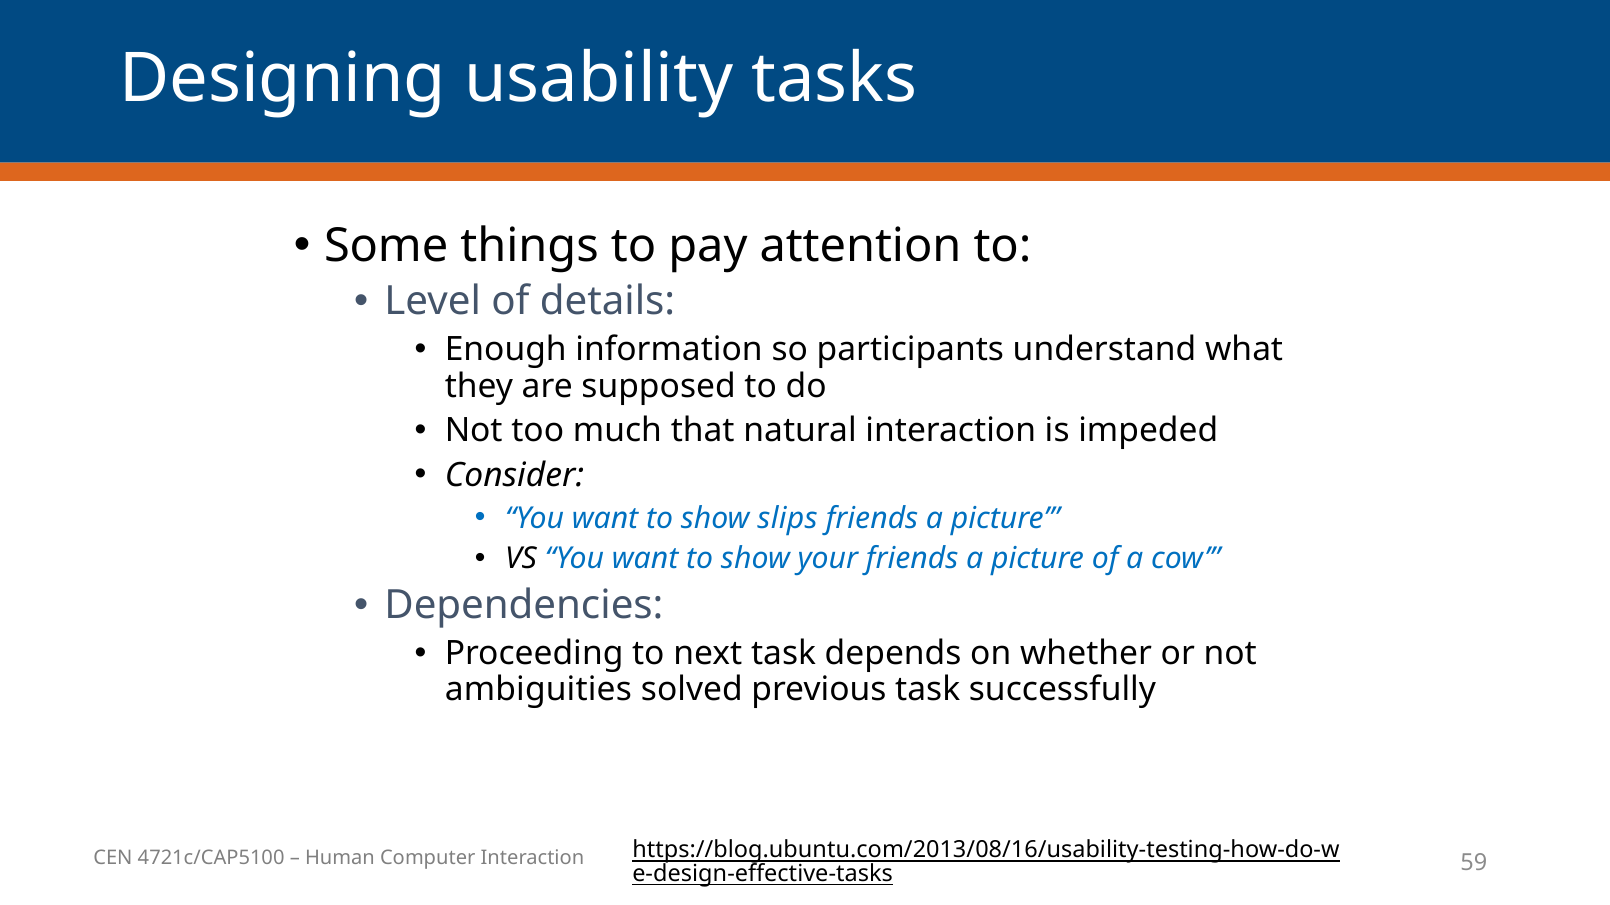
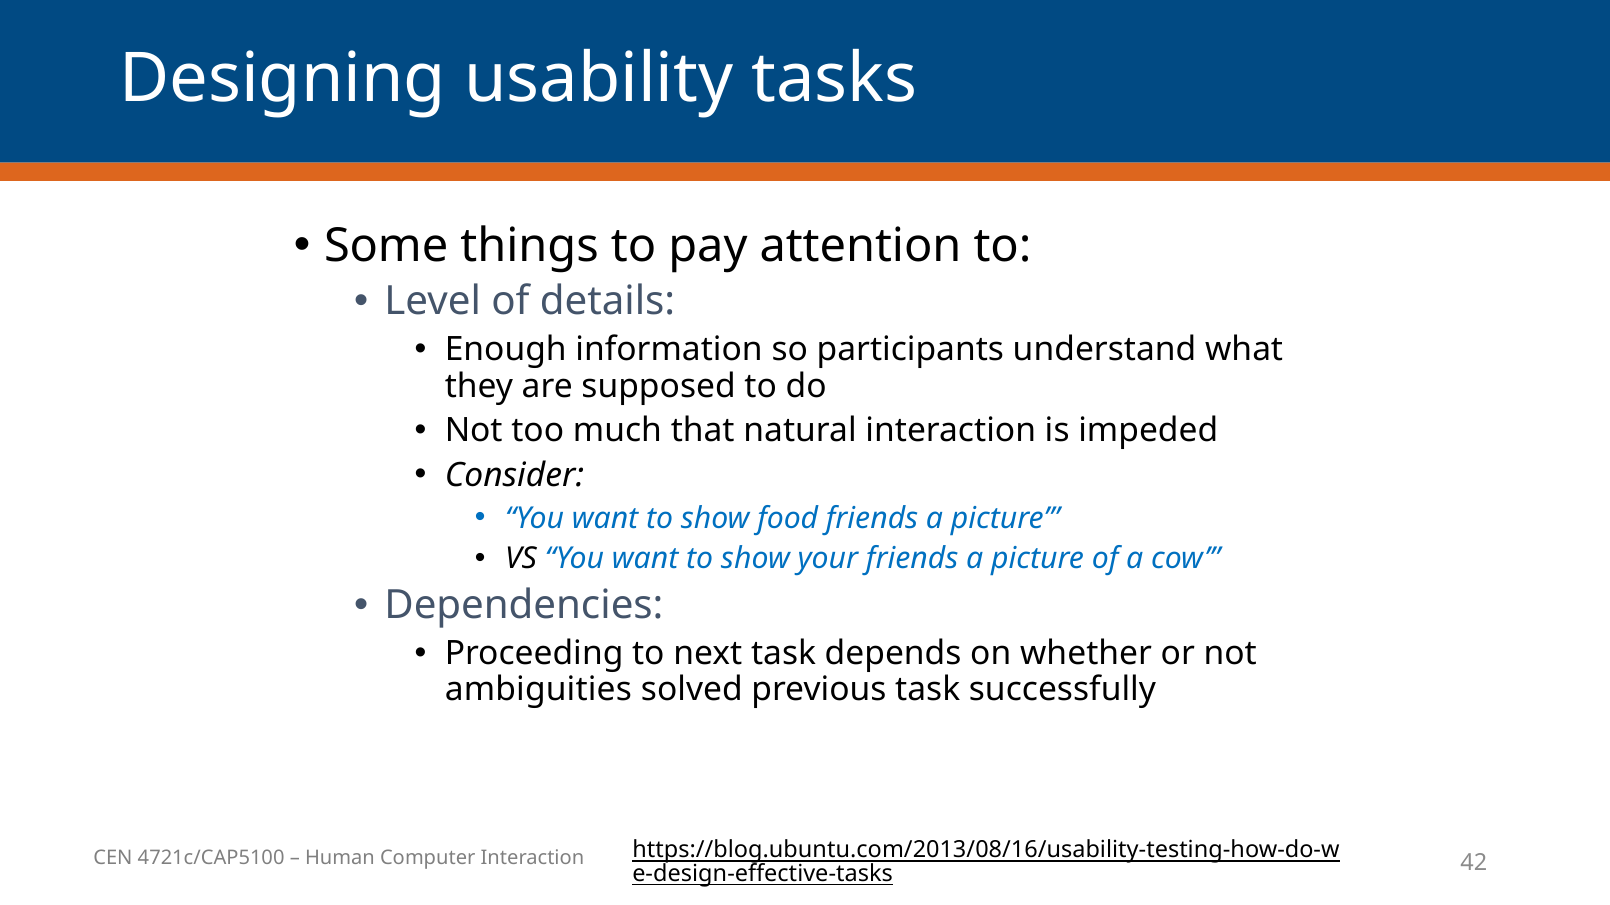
slips: slips -> food (788, 518)
59: 59 -> 42 (1474, 863)
